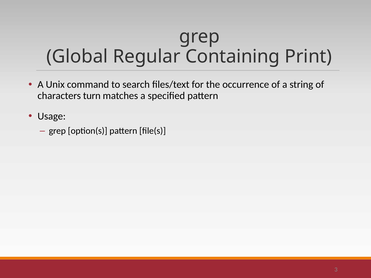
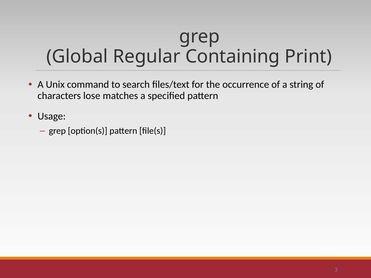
turn: turn -> lose (92, 96)
